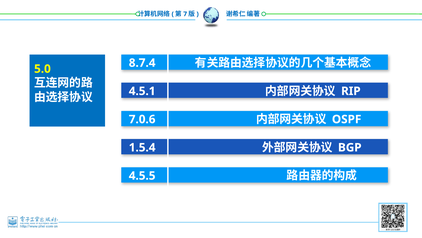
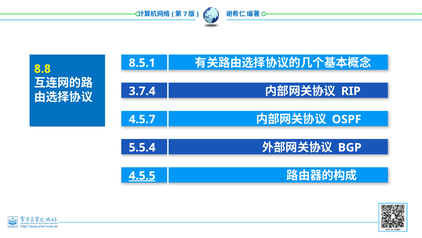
8.7.4: 8.7.4 -> 8.5.1 (142, 63)
5.0: 5.0 -> 8.8 (42, 69)
4.5.1: 4.5.1 -> 3.7.4 (142, 91)
7.0.6: 7.0.6 -> 4.5.7 (142, 119)
1.5.4: 1.5.4 -> 5.5.4 (142, 147)
4.5.5 underline: none -> present (142, 175)
